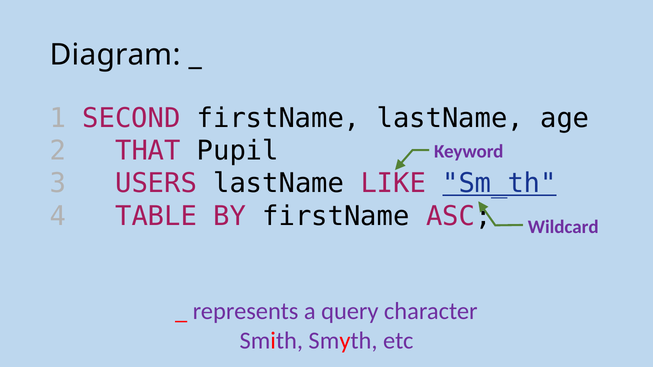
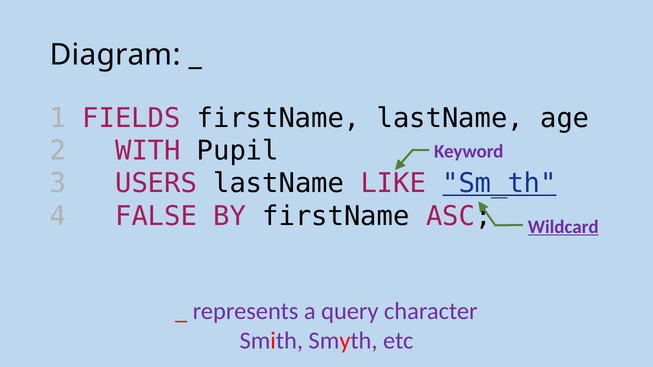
SECOND: SECOND -> FIELDS (131, 118)
THAT: THAT -> WITH (148, 151)
TABLE: TABLE -> FALSE (156, 216)
Wildcard underline: none -> present (563, 227)
